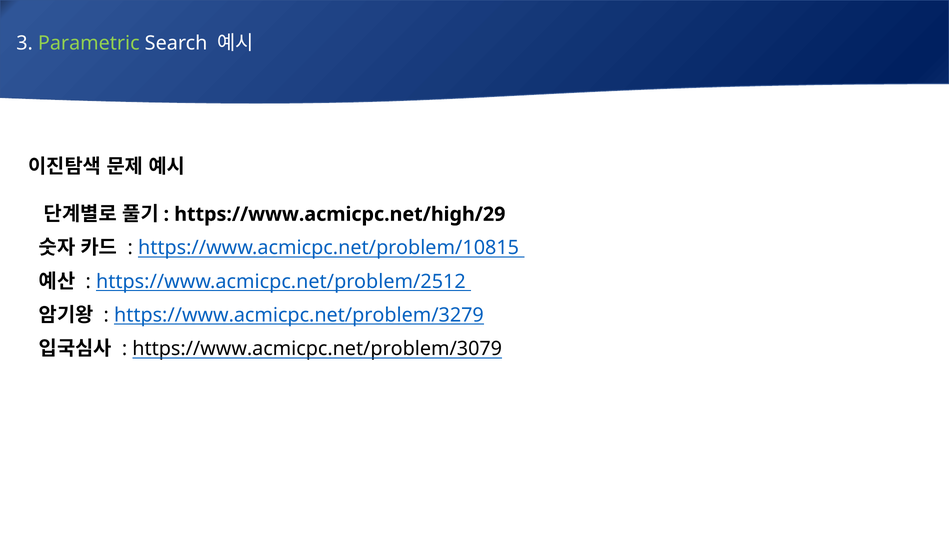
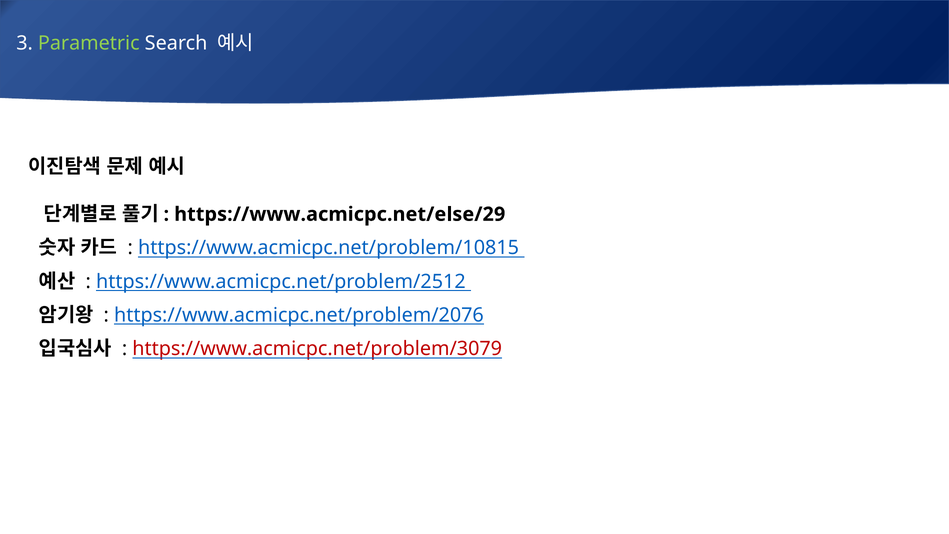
https://www.acmicpc.net/high/29: https://www.acmicpc.net/high/29 -> https://www.acmicpc.net/else/29 (340, 214)
https://www.acmicpc.net/problem/3279: https://www.acmicpc.net/problem/3279 -> https://www.acmicpc.net/problem/2076 (299, 315)
https://www.acmicpc.net/problem/3079 colour: black -> red (317, 349)
